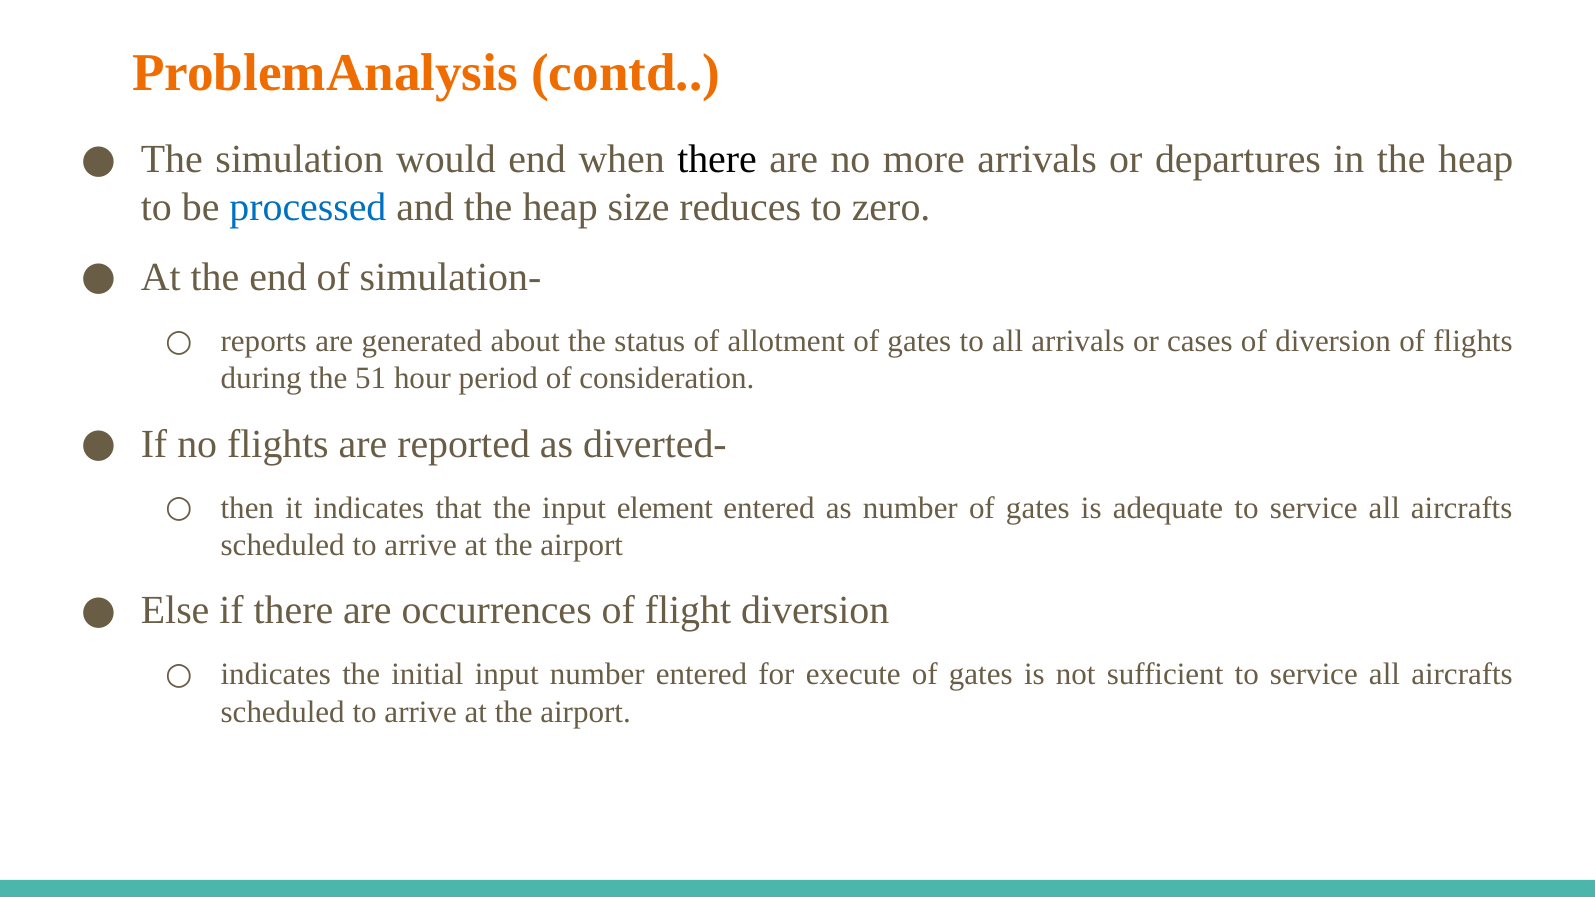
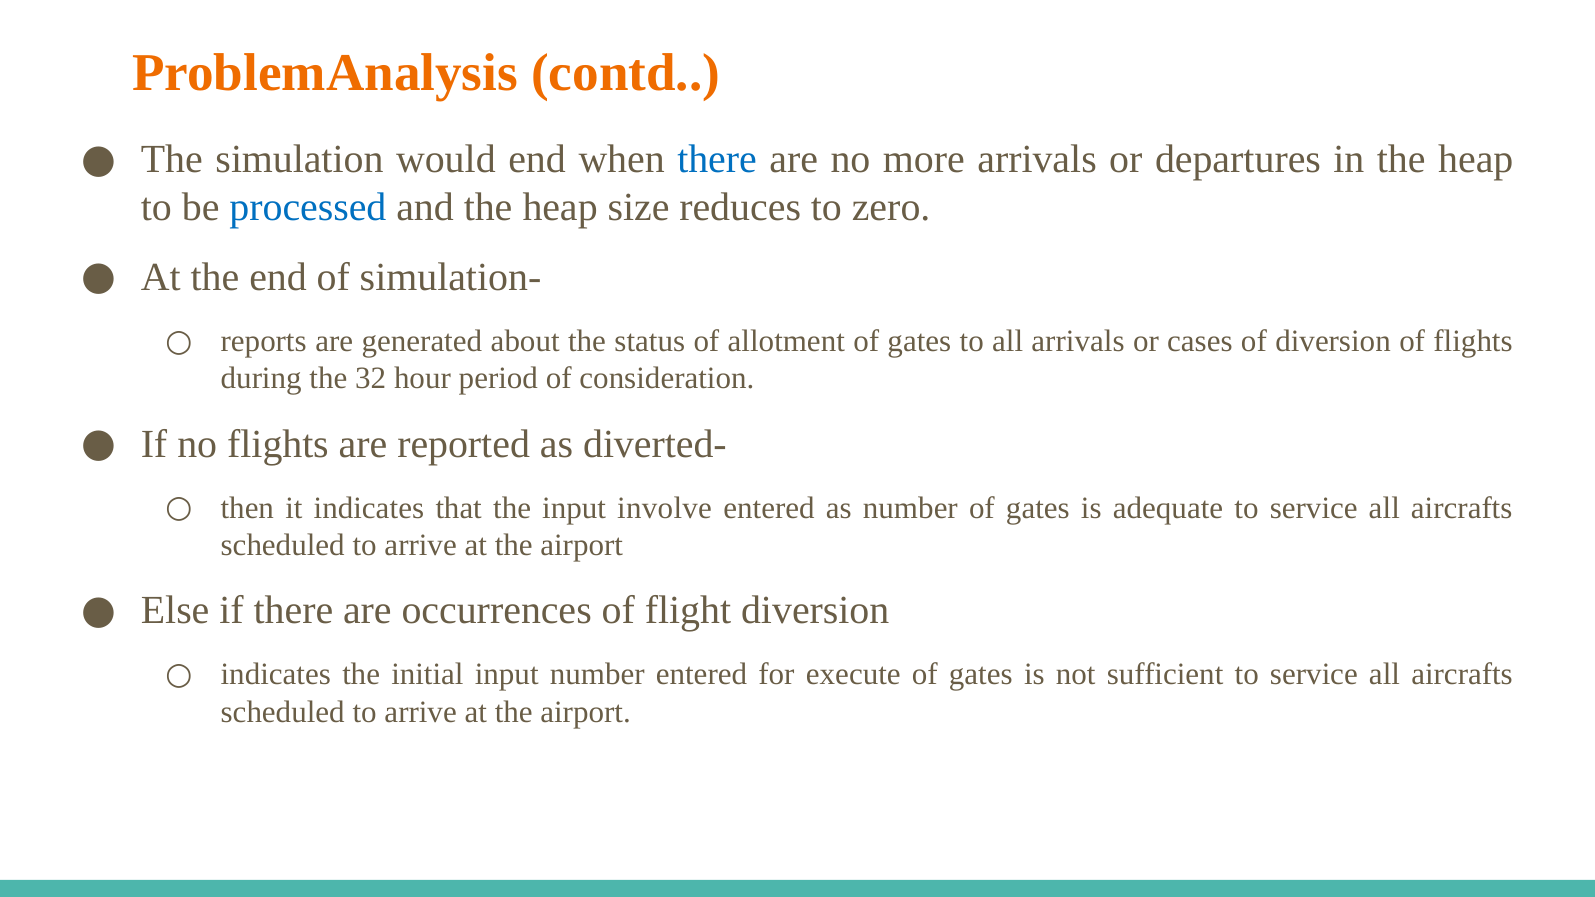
there colour: black -> blue (717, 160)
51: 51 -> 32 (371, 379)
element: element -> involve (665, 508)
